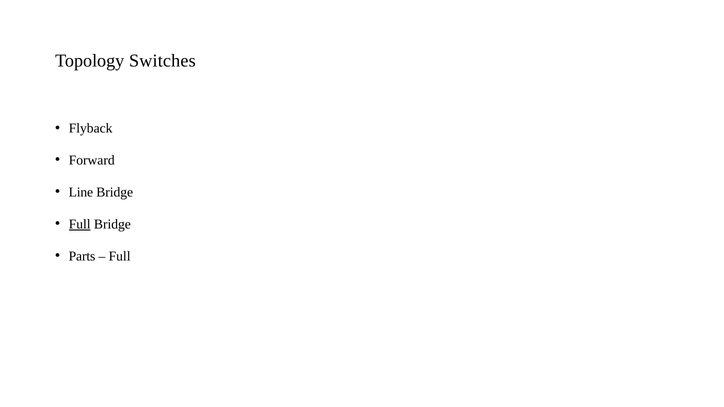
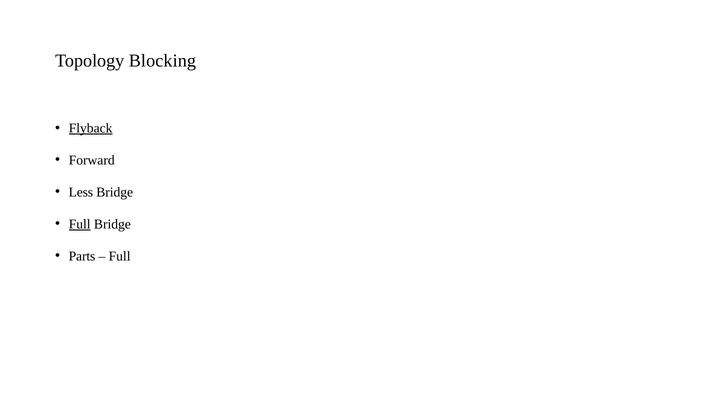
Switches: Switches -> Blocking (162, 61)
Flyback underline: none -> present (91, 128)
Line: Line -> Less (81, 192)
